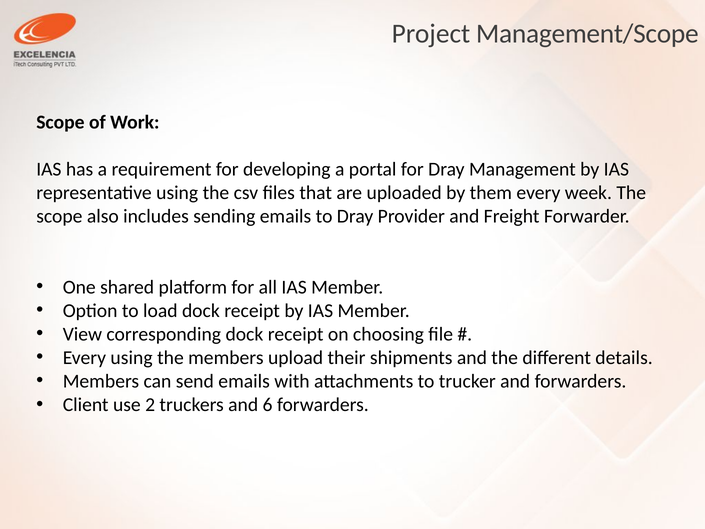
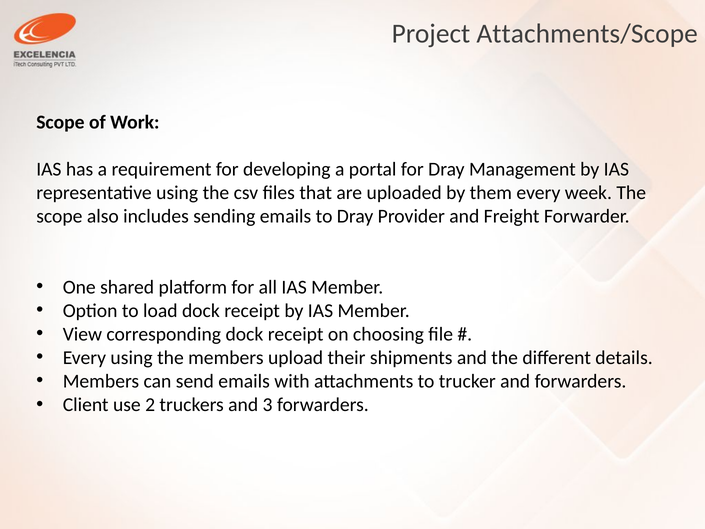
Management/Scope: Management/Scope -> Attachments/Scope (587, 34)
6: 6 -> 3 (268, 404)
